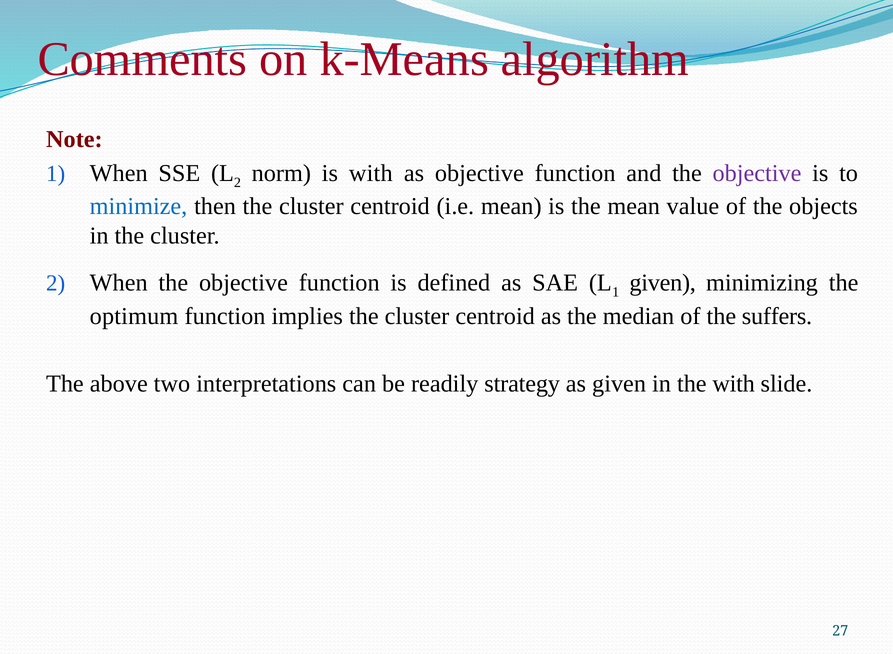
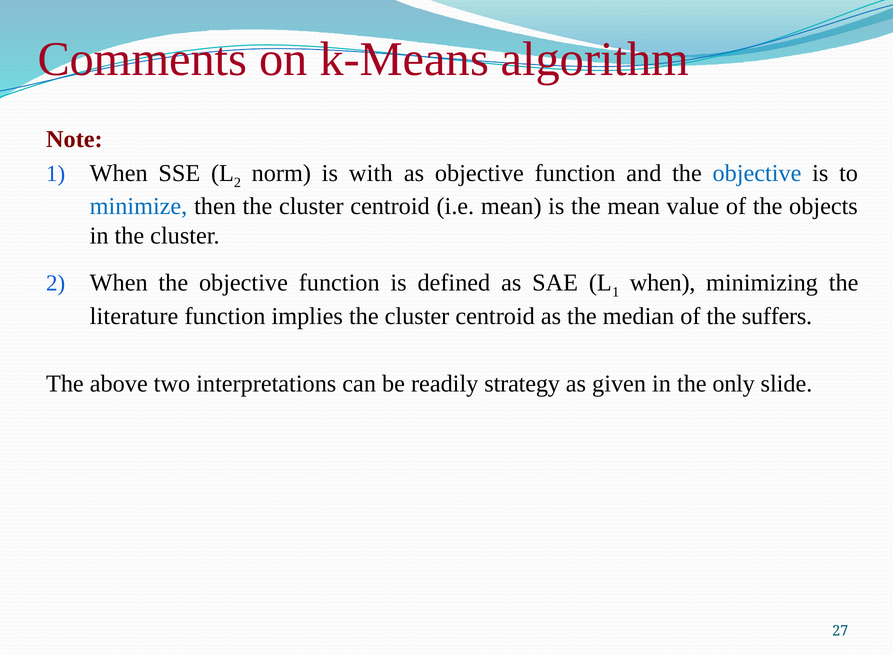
objective colour: purple -> blue (757, 173)
given: given -> when (663, 283)
optimum: optimum -> literature (134, 316)
the with: with -> only (734, 384)
